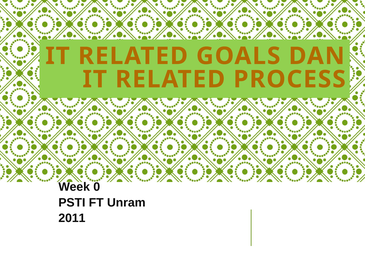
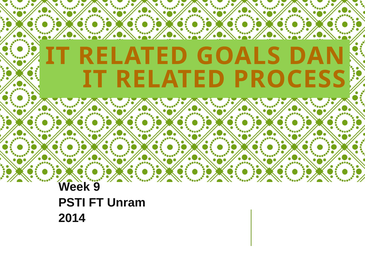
0: 0 -> 9 (97, 187)
2011: 2011 -> 2014 (72, 219)
